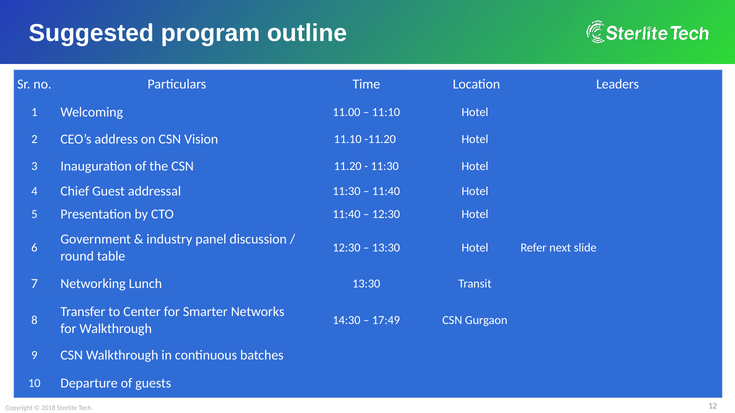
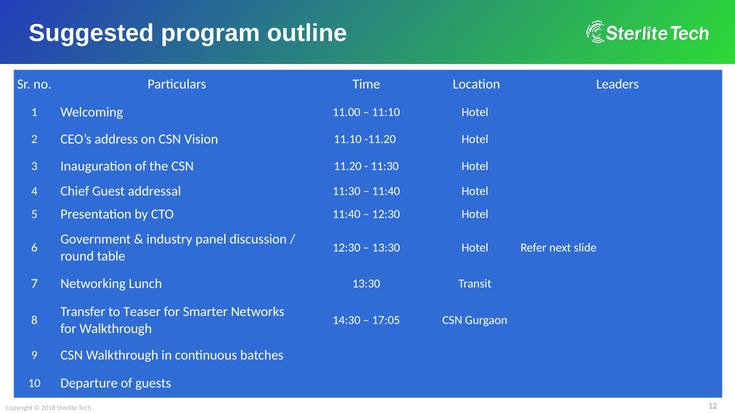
Center: Center -> Teaser (142, 312)
17:49: 17:49 -> 17:05 (386, 320)
